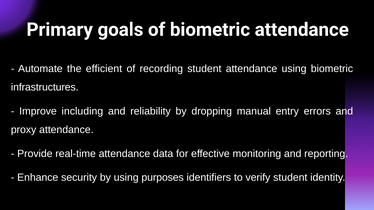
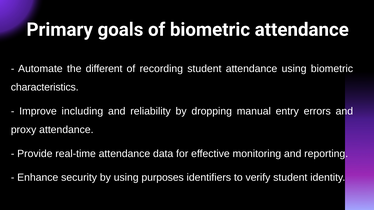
efficient: efficient -> different (104, 69)
infrastructures: infrastructures -> characteristics (45, 87)
